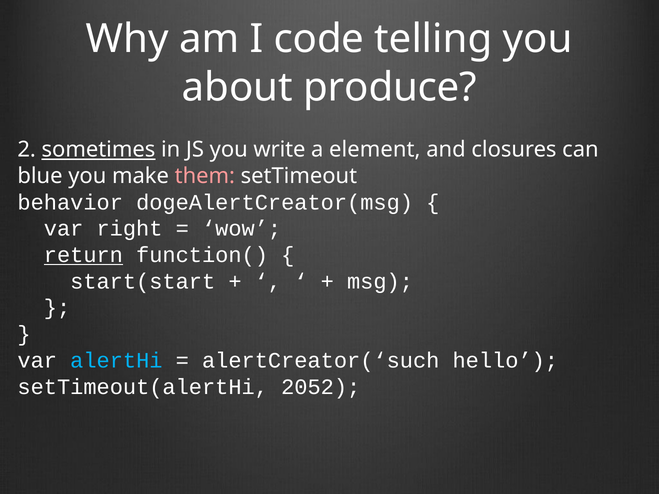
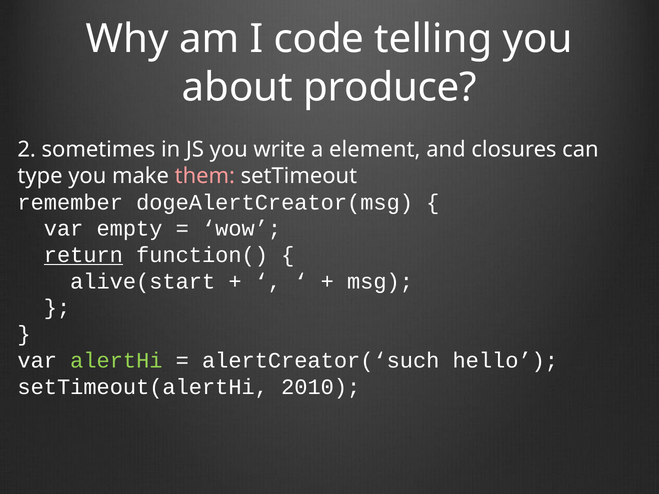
sometimes underline: present -> none (98, 150)
blue: blue -> type (40, 176)
behavior: behavior -> remember (70, 202)
right: right -> empty (130, 229)
start(start: start(start -> alive(start (143, 282)
alertHi colour: light blue -> light green (116, 361)
2052: 2052 -> 2010 (321, 387)
